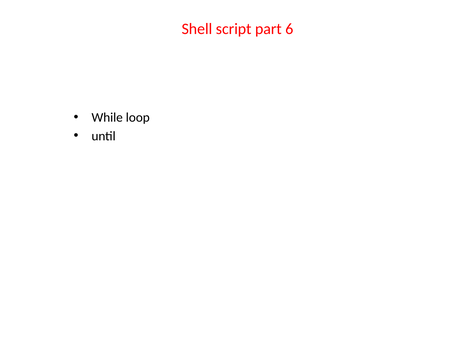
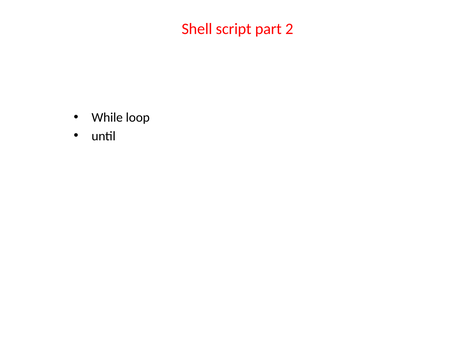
6: 6 -> 2 (289, 29)
